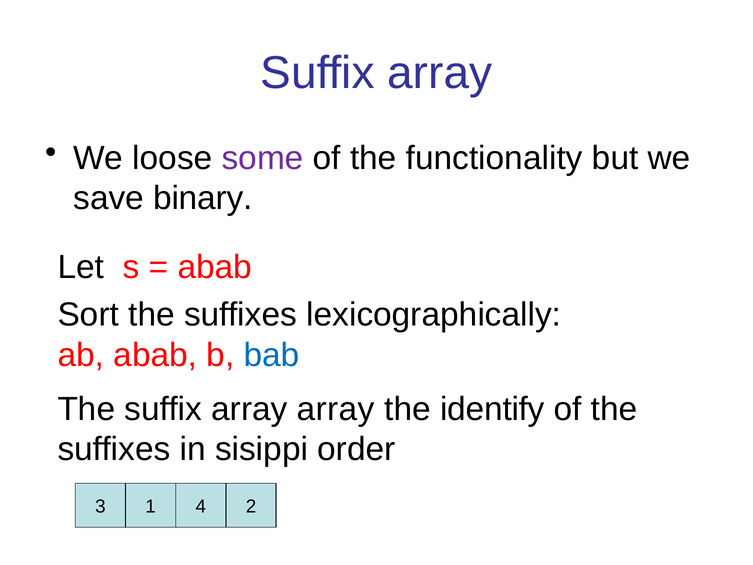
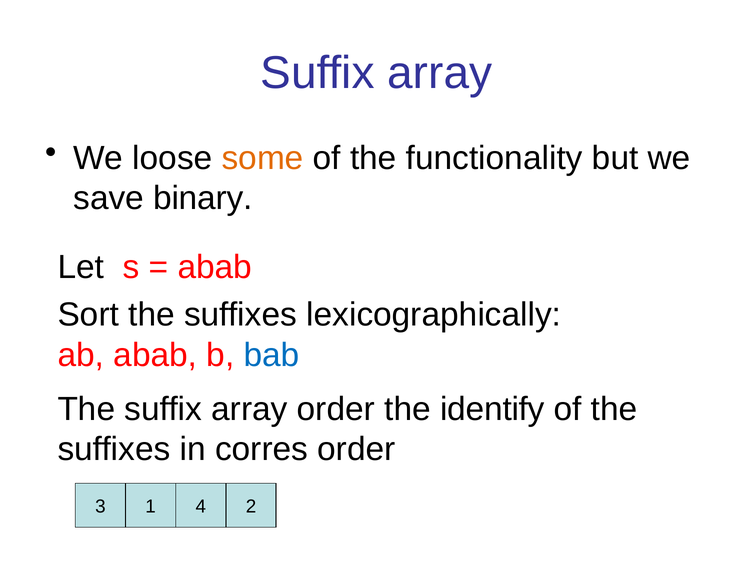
some colour: purple -> orange (263, 158)
array array: array -> order (336, 409)
sisippi: sisippi -> corres (262, 449)
